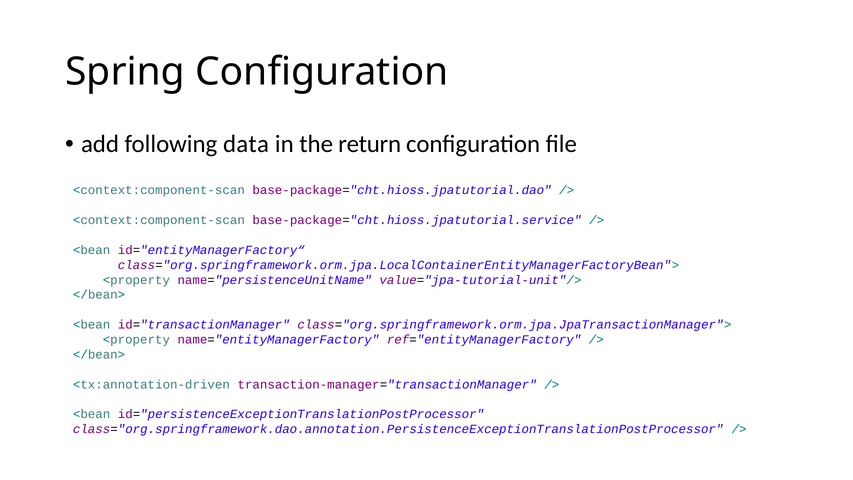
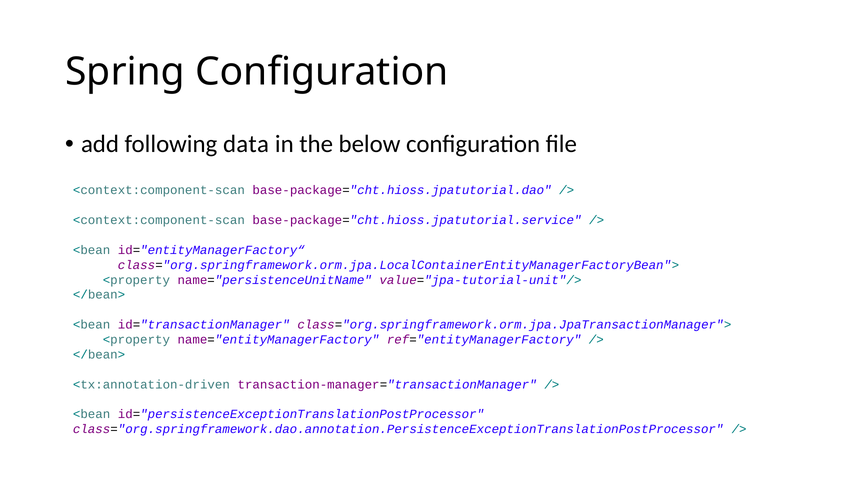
return: return -> below (370, 144)
